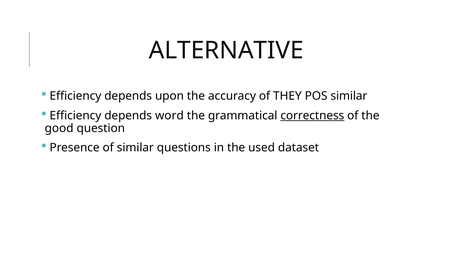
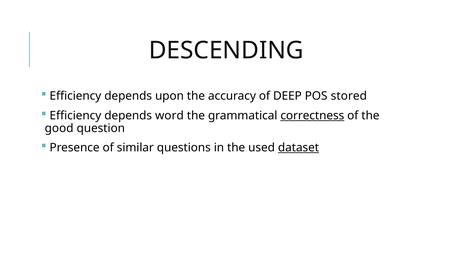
ALTERNATIVE: ALTERNATIVE -> DESCENDING (226, 50)
THEY: THEY -> DEEP (287, 96)
POS similar: similar -> stored (349, 96)
dataset underline: none -> present (299, 148)
